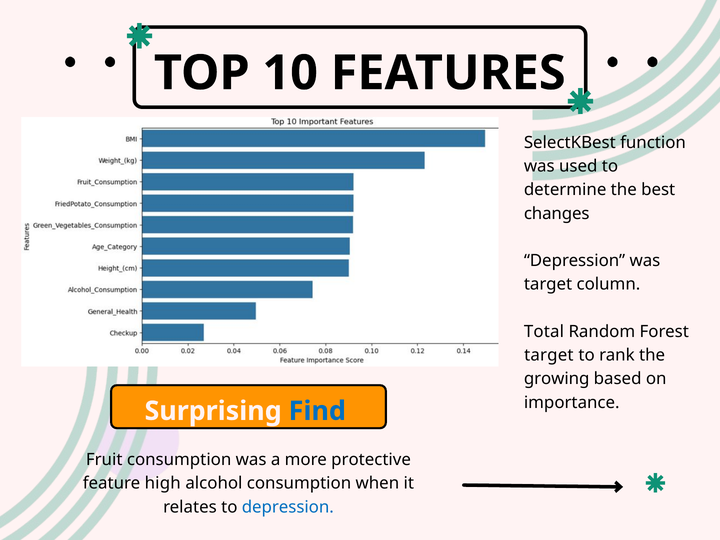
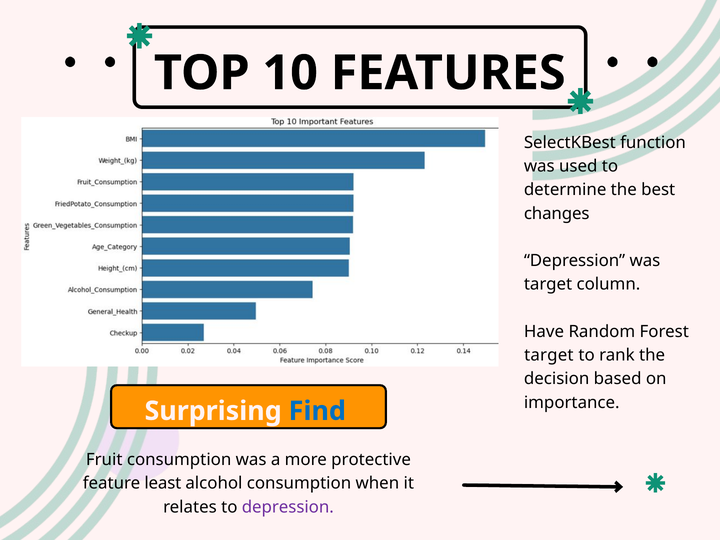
Total: Total -> Have (544, 332)
growing: growing -> decision (557, 379)
high: high -> least (163, 483)
depression colour: blue -> purple (288, 507)
